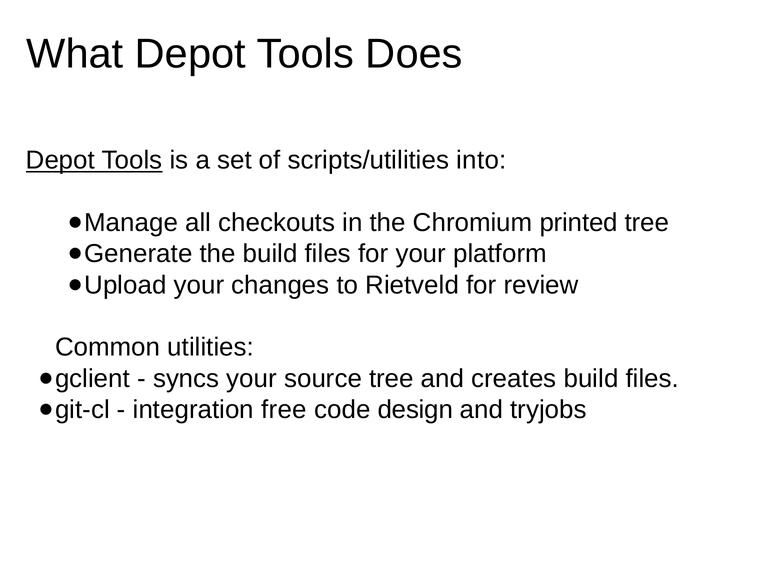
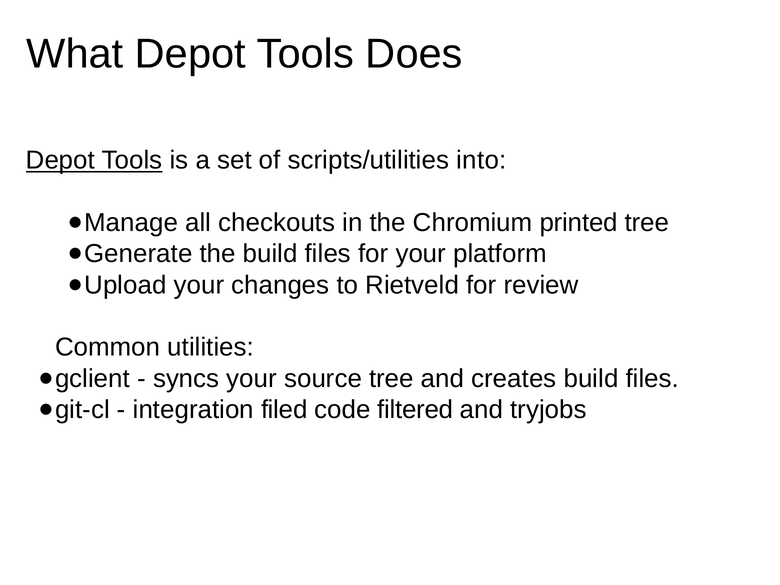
free: free -> filed (284, 410)
design: design -> filtered (415, 410)
